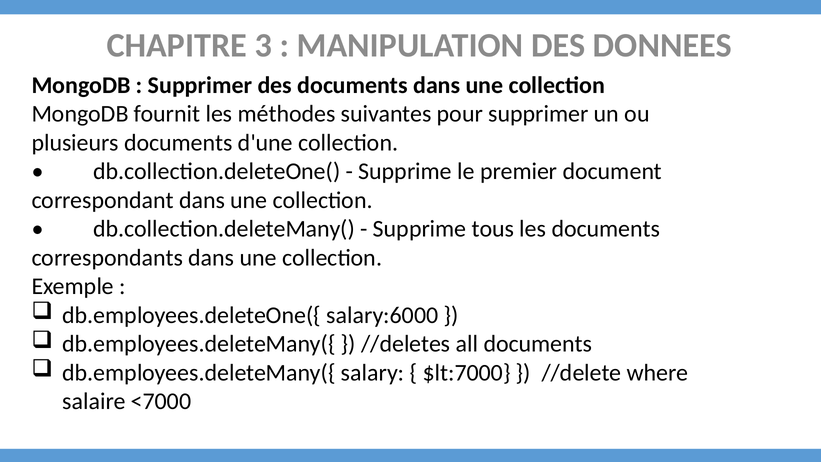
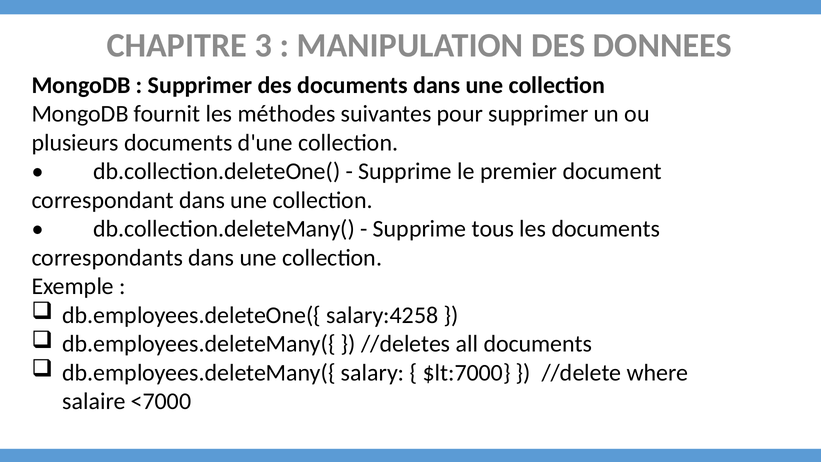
salary:6000: salary:6000 -> salary:4258 (382, 315)
